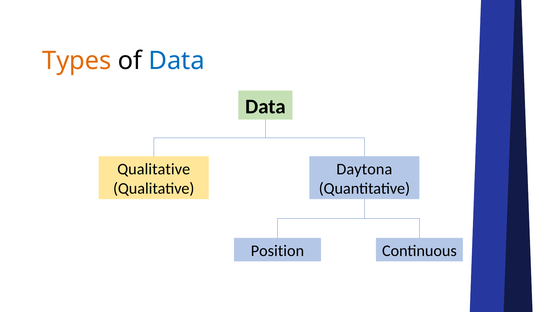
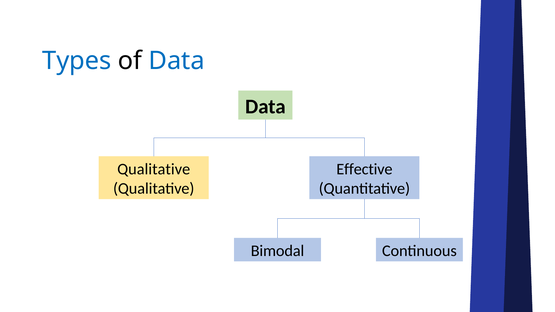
Types colour: orange -> blue (77, 61)
Daytona: Daytona -> Effective (364, 169)
Position: Position -> Bimodal (278, 251)
